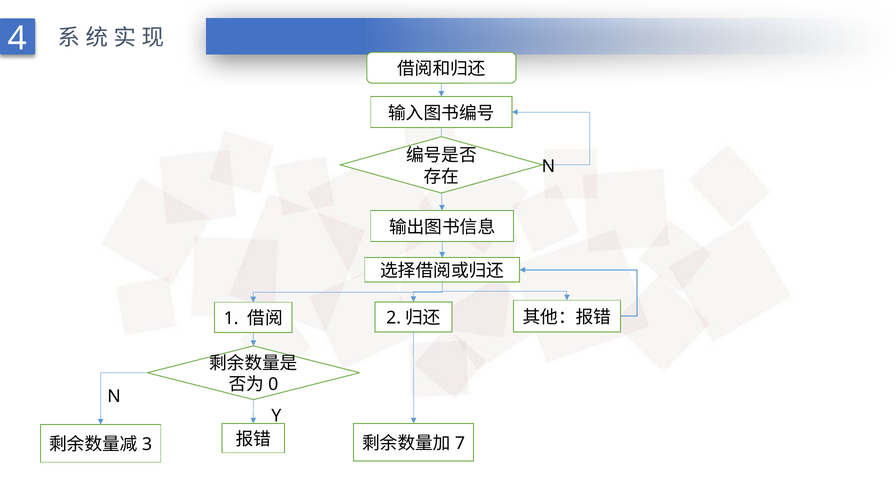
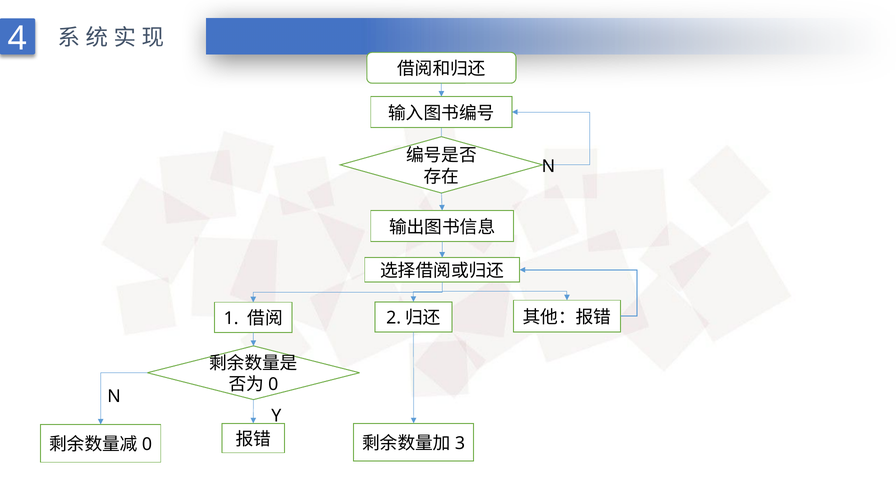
3: 3 -> 0 (147, 445)
7: 7 -> 3 (460, 443)
